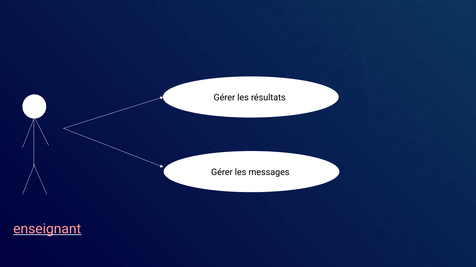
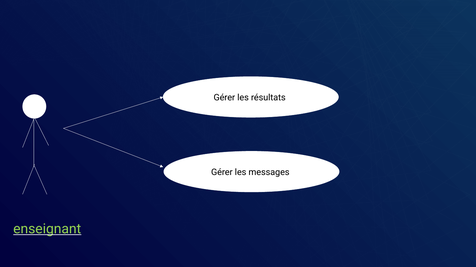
enseignant colour: pink -> light green (47, 229)
